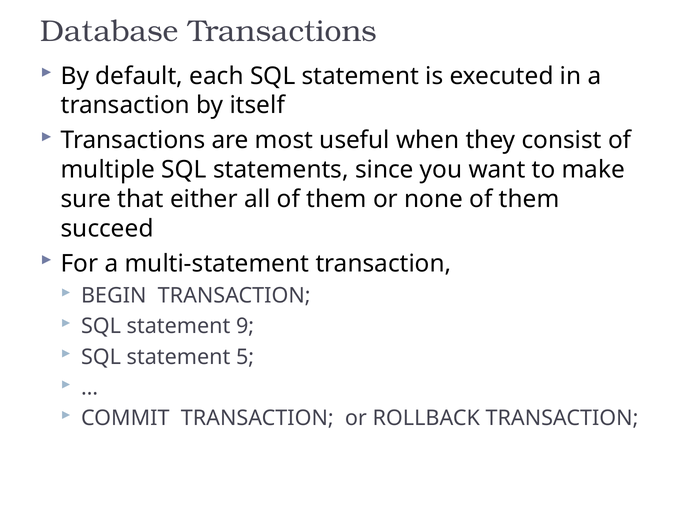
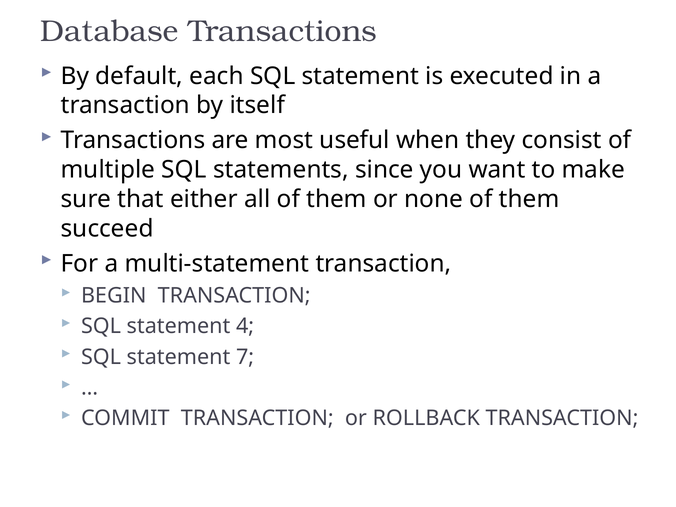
9: 9 -> 4 (245, 326)
5: 5 -> 7 (245, 357)
